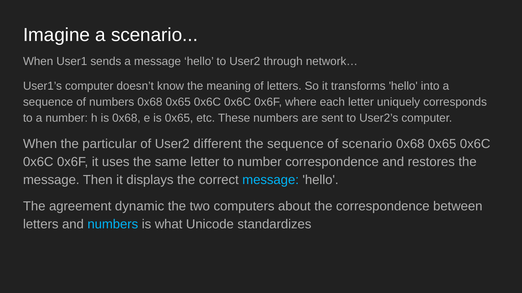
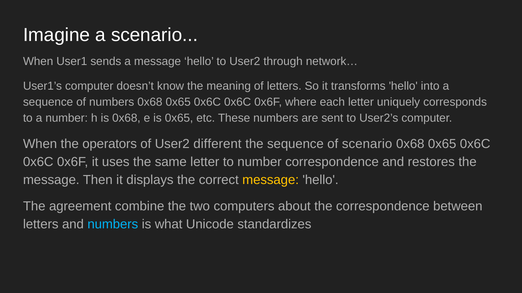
particular: particular -> operators (110, 144)
message colour: light blue -> yellow (271, 180)
dynamic: dynamic -> combine (140, 207)
